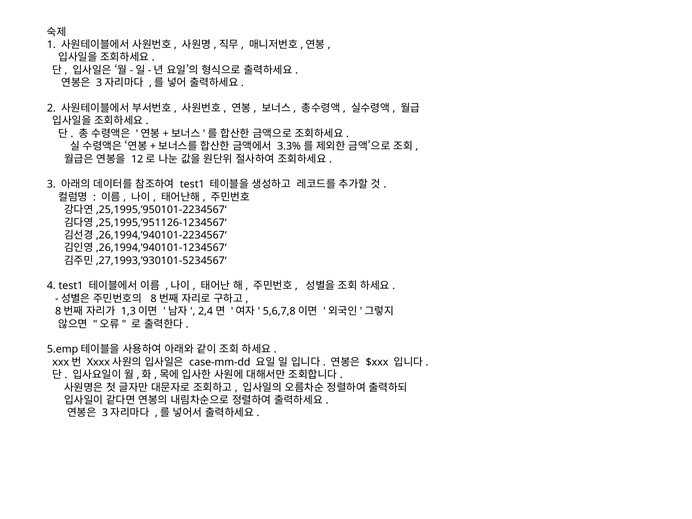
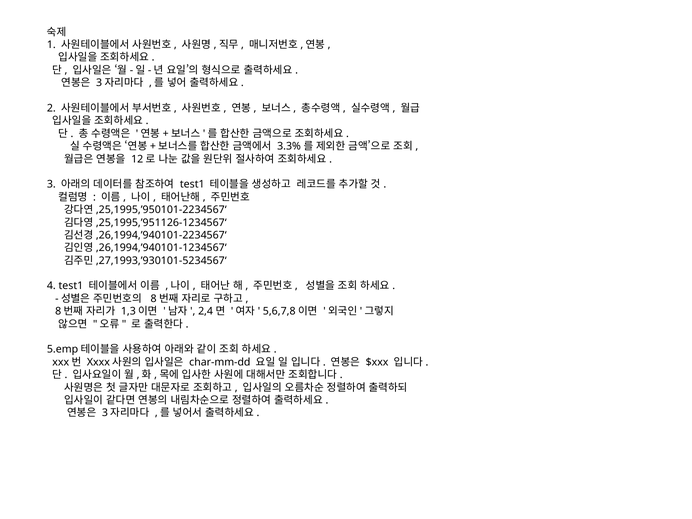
case-mm-dd: case-mm-dd -> char-mm-dd (220, 362)
